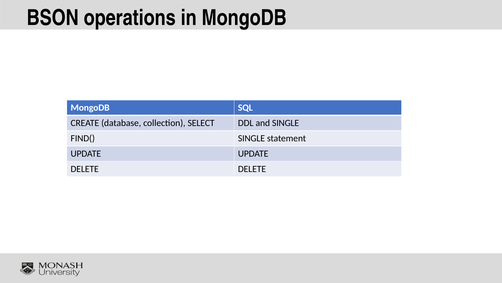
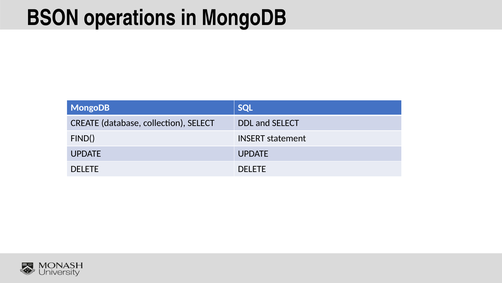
and SINGLE: SINGLE -> SELECT (286, 123)
FIND( SINGLE: SINGLE -> INSERT (251, 138)
